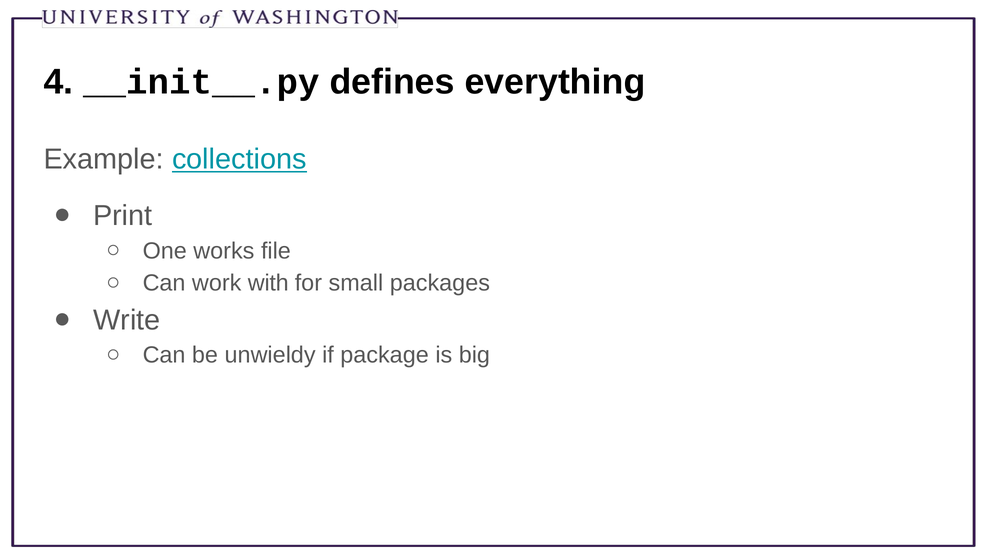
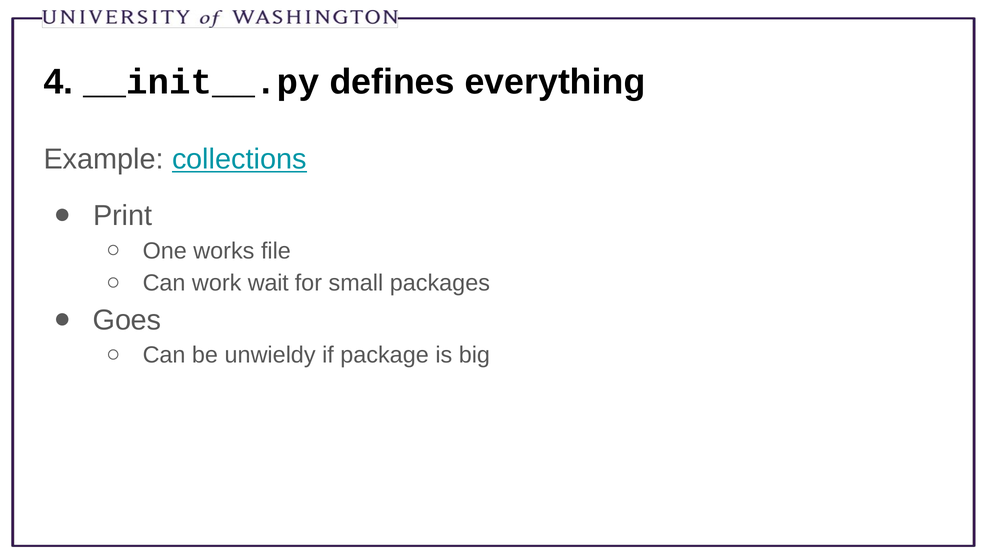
with: with -> wait (268, 283)
Write: Write -> Goes (127, 320)
